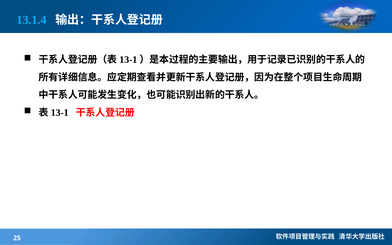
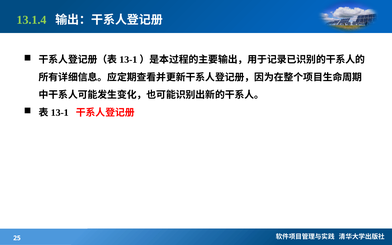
13.1.4 colour: light blue -> light green (31, 20)
